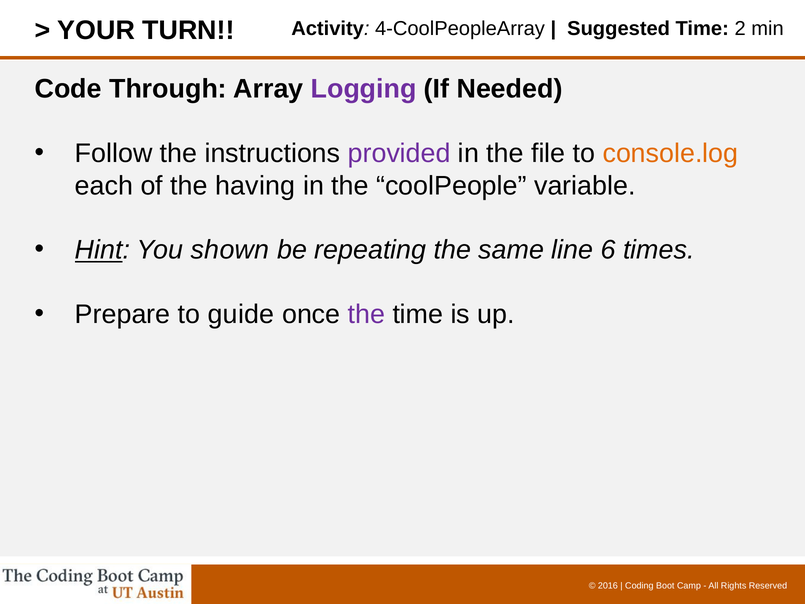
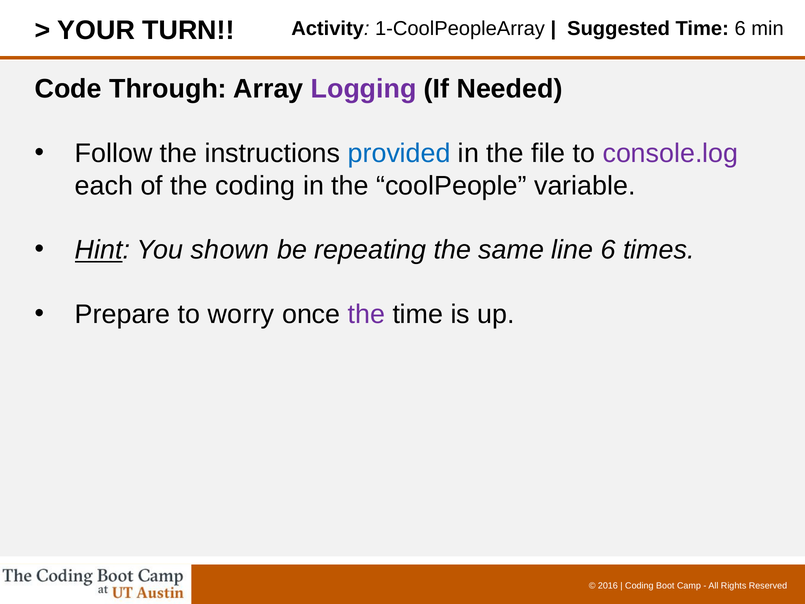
4-CoolPeopleArray: 4-CoolPeopleArray -> 1-CoolPeopleArray (460, 28)
Time 2: 2 -> 6 (740, 28)
provided colour: purple -> blue (399, 153)
console.log colour: orange -> purple (670, 153)
the having: having -> coding (255, 186)
guide: guide -> worry (241, 314)
